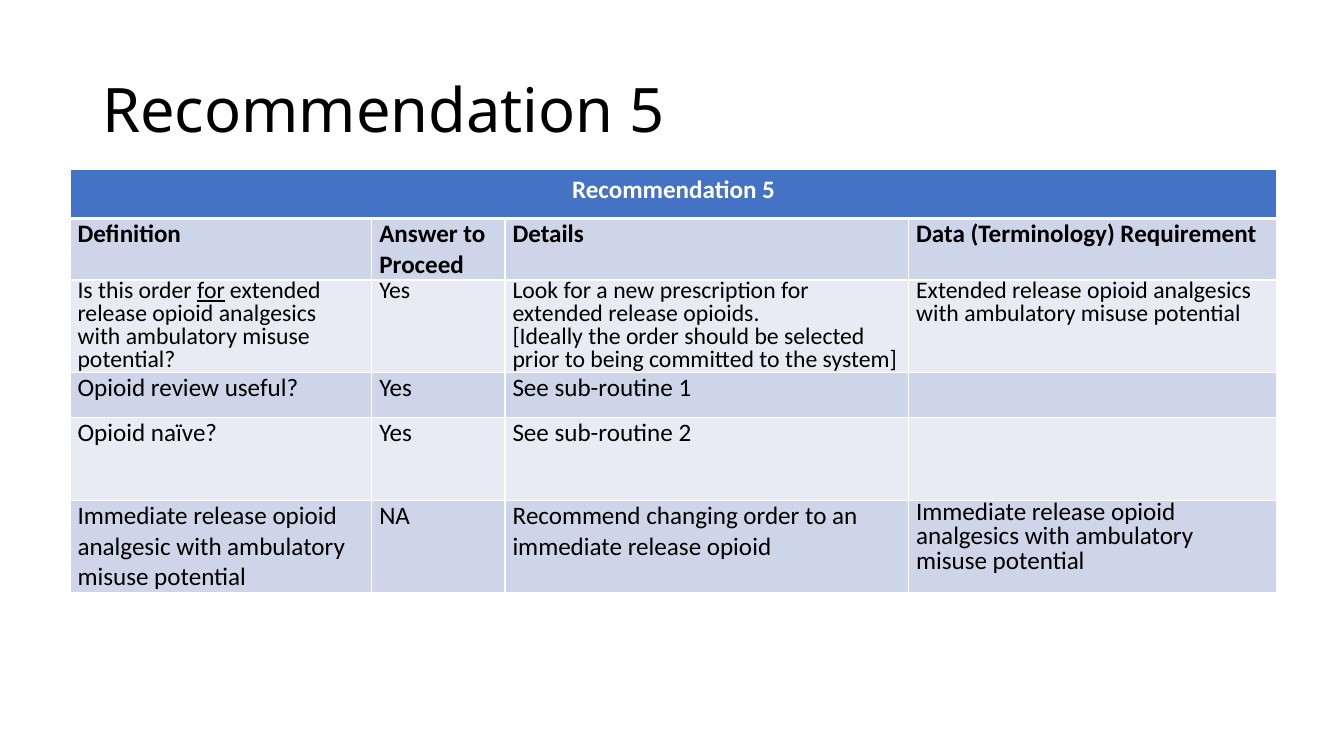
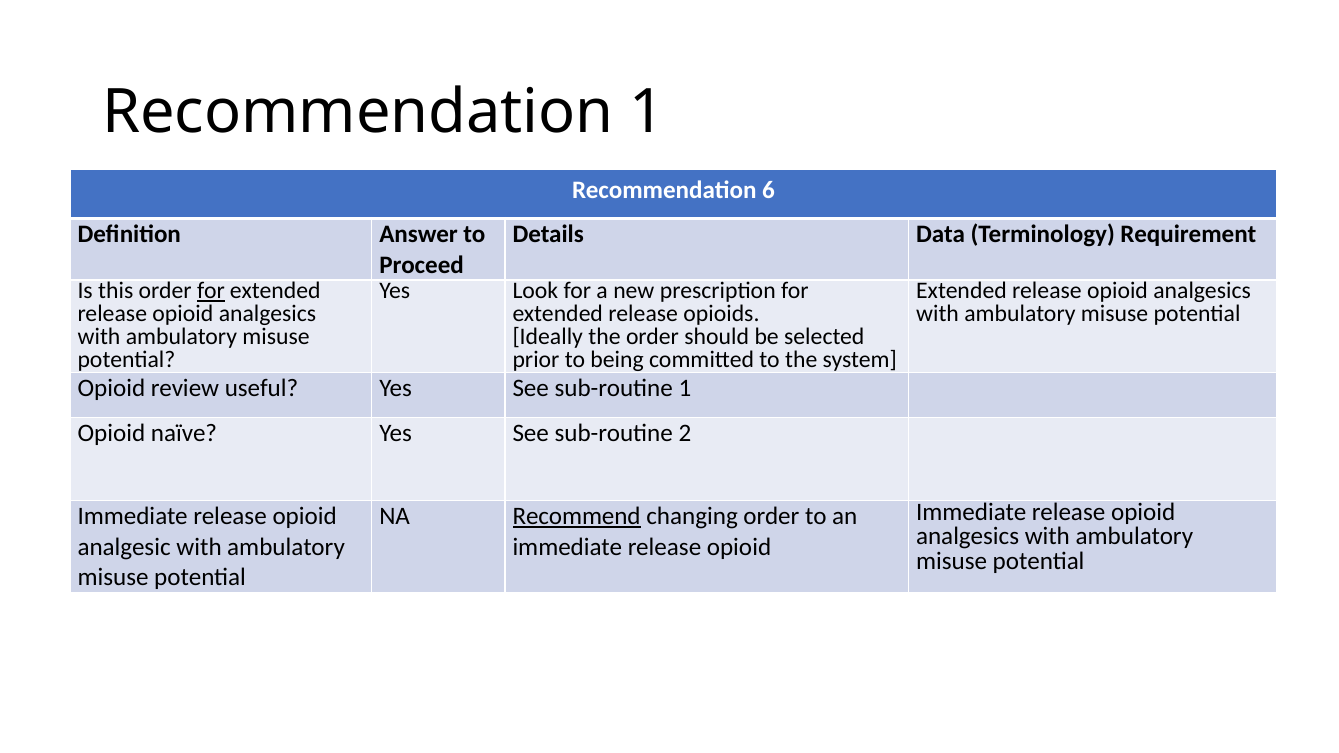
5: 5 -> 1 (647, 112)
5: 5 -> 6 (768, 190)
Recommend underline: none -> present (577, 516)
